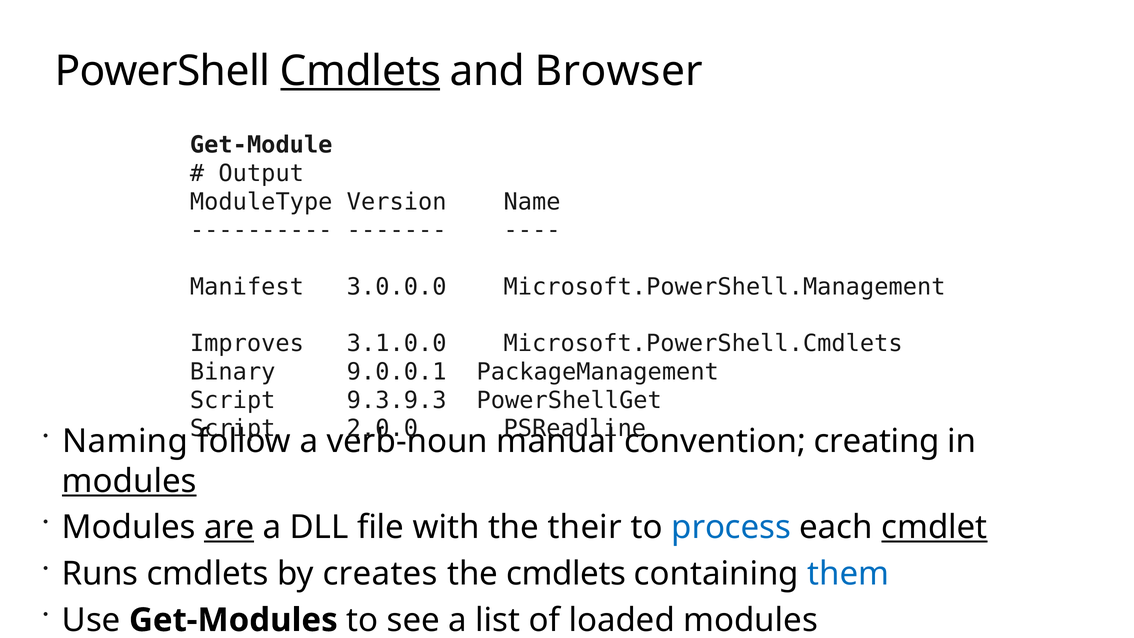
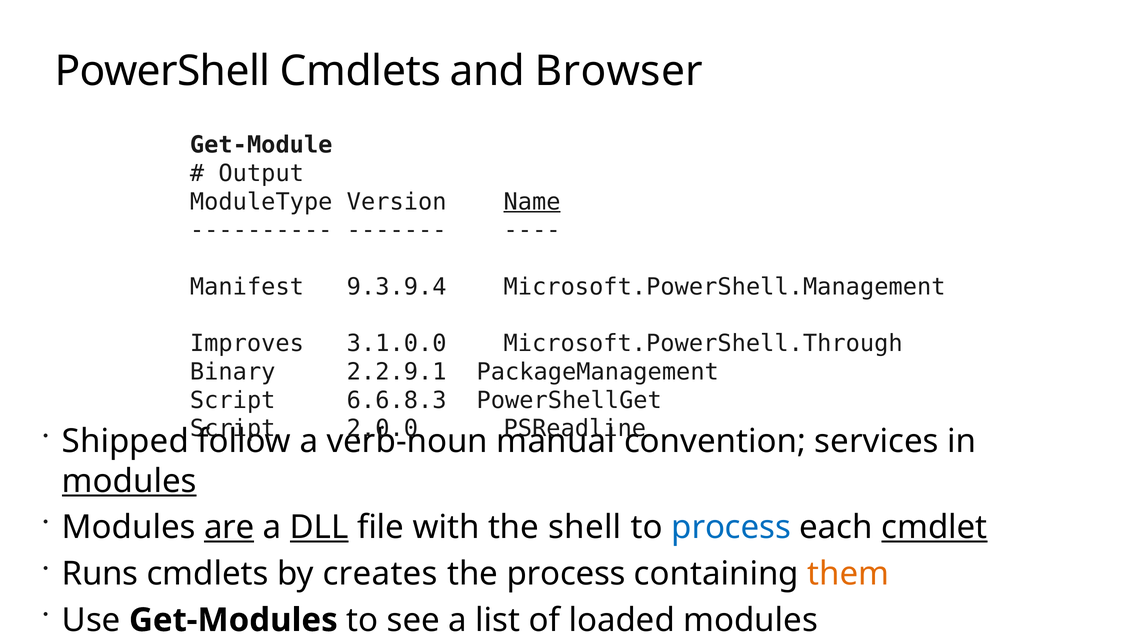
Cmdlets underline: present -> none (360, 71)
Name underline: none -> present (532, 202)
3.0.0.0: 3.0.0.0 -> 9.3.9.4 (397, 287)
Microsoft.PowerShell.Cmdlets: Microsoft.PowerShell.Cmdlets -> Microsoft.PowerShell.Through (703, 343)
9.0.0.1: 9.0.0.1 -> 2.2.9.1 (397, 372)
9.3.9.3: 9.3.9.3 -> 6.6.8.3 (397, 400)
Naming: Naming -> Shipped (125, 441)
creating: creating -> services (877, 441)
DLL underline: none -> present (319, 527)
their: their -> shell (585, 527)
the cmdlets: cmdlets -> process (566, 574)
them colour: blue -> orange (848, 574)
